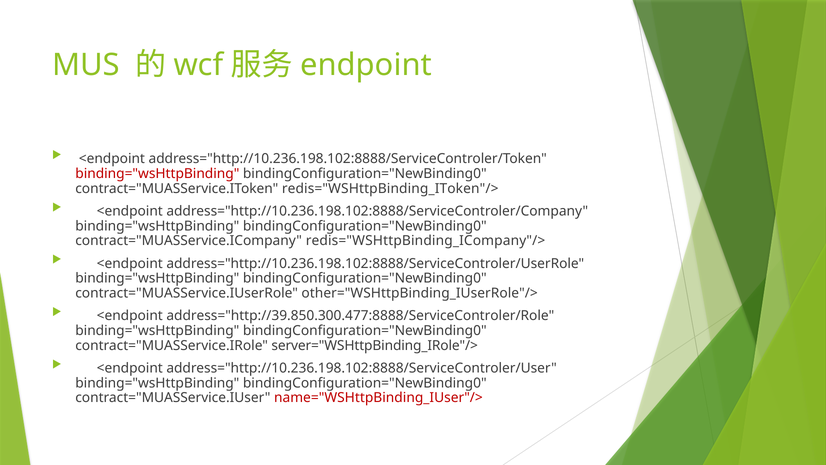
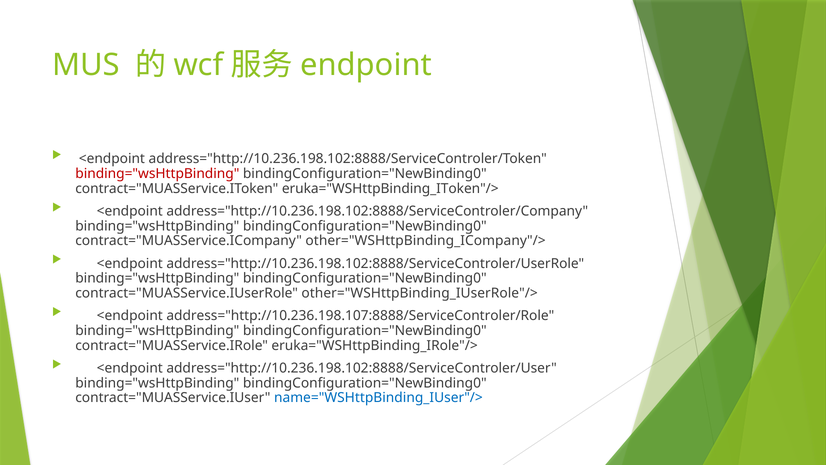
redis="WSHttpBinding_IToken"/>: redis="WSHttpBinding_IToken"/> -> eruka="WSHttpBinding_IToken"/> (390, 188)
redis="WSHttpBinding_ICompany"/>: redis="WSHttpBinding_ICompany"/> -> other="WSHttpBinding_ICompany"/> (426, 241)
address="http://39.850.300.477:8888/ServiceControler/Role: address="http://39.850.300.477:8888/ServiceControler/Role -> address="http://10.236.198.107:8888/ServiceControler/Role (360, 316)
server="WSHttpBinding_IRole"/>: server="WSHttpBinding_IRole"/> -> eruka="WSHttpBinding_IRole"/> (375, 345)
name="WSHttpBinding_IUser"/> colour: red -> blue (378, 398)
